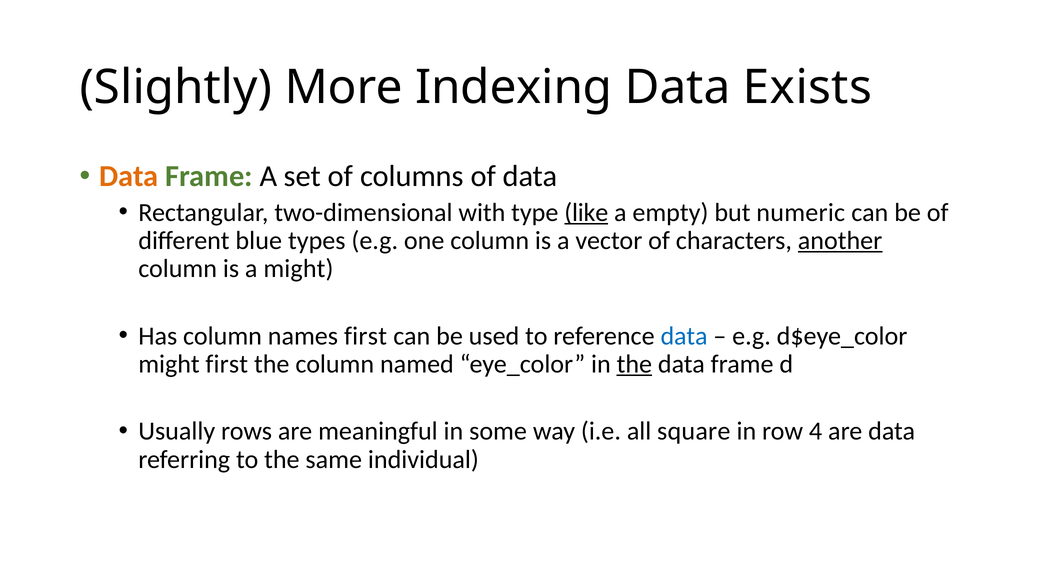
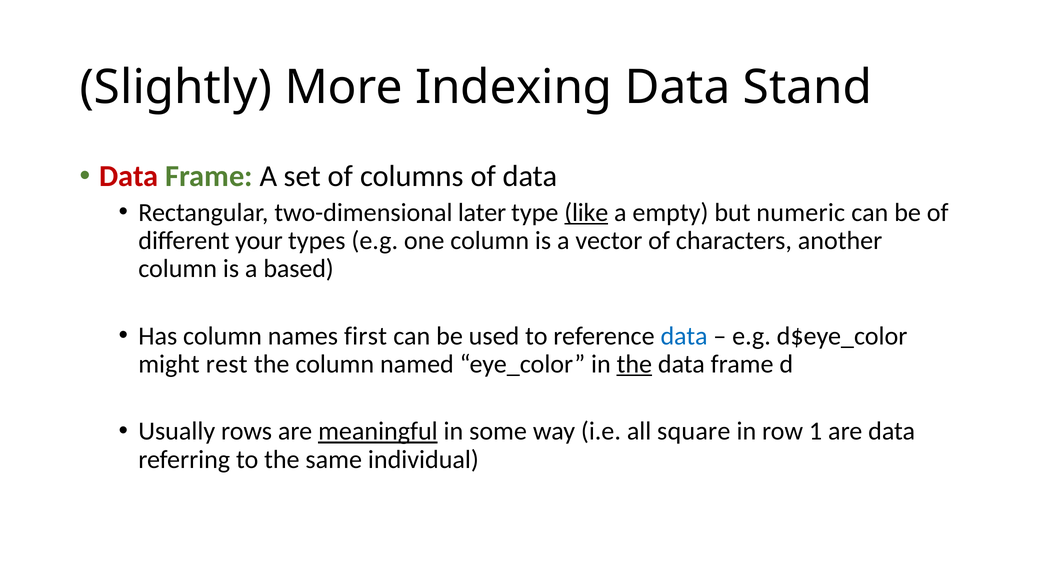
Exists: Exists -> Stand (808, 88)
Data colour: orange -> red (129, 177)
with: with -> later (482, 213)
blue: blue -> your (259, 241)
another underline: present -> none (840, 241)
a might: might -> based (299, 269)
might first: first -> rest (227, 364)
meaningful underline: none -> present (378, 431)
4: 4 -> 1 (816, 431)
